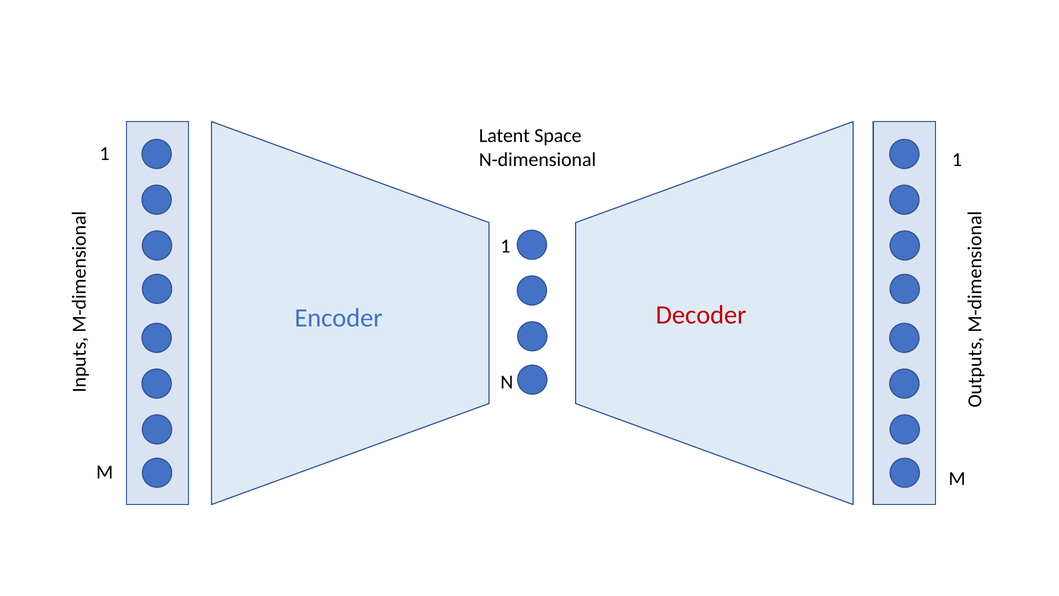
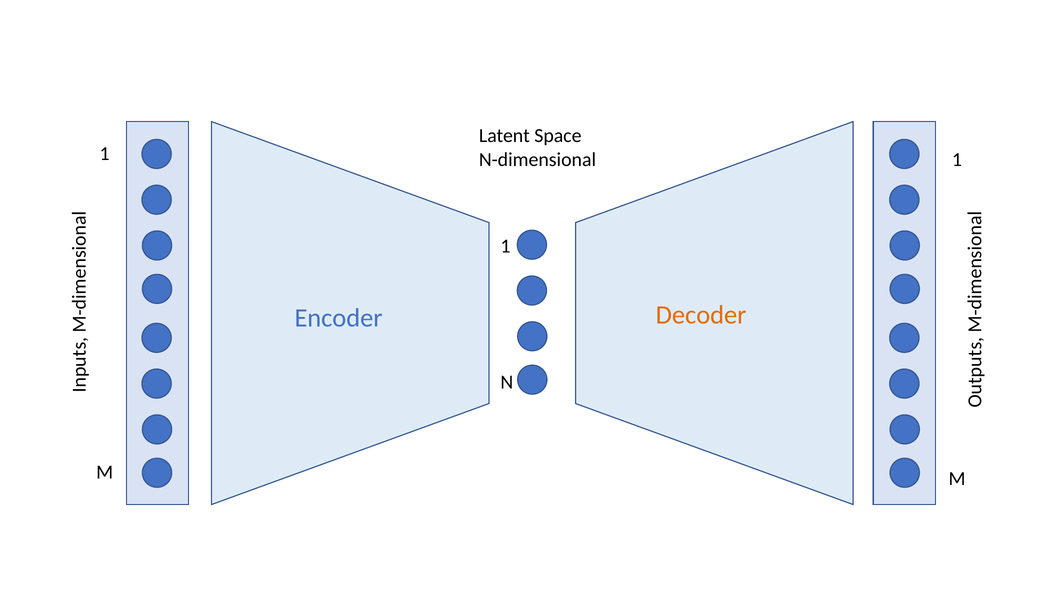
Decoder colour: red -> orange (701, 315)
